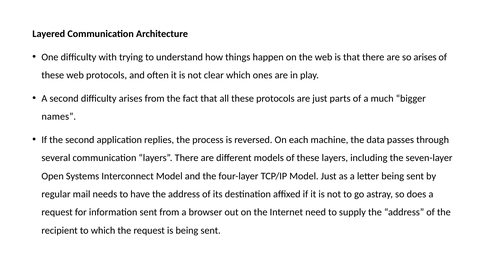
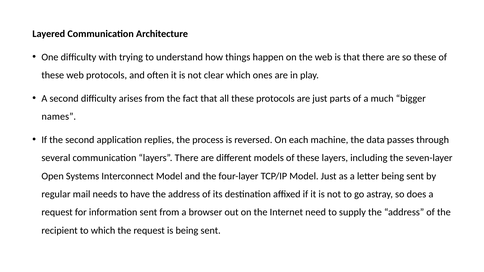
so arises: arises -> these (425, 57)
